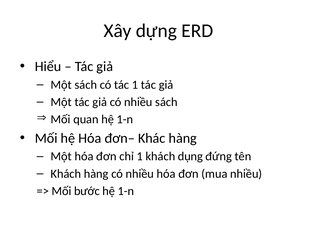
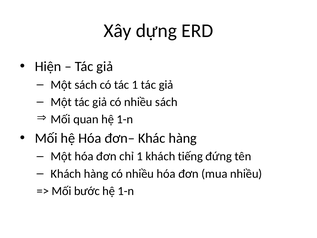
Hiểu: Hiểu -> Hiện (48, 67)
dụng: dụng -> tiếng (190, 156)
